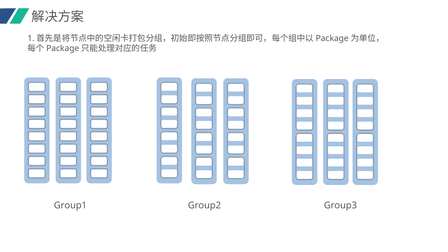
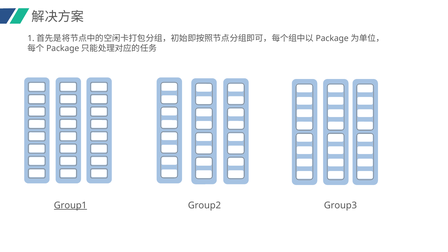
Group1 underline: none -> present (70, 205)
